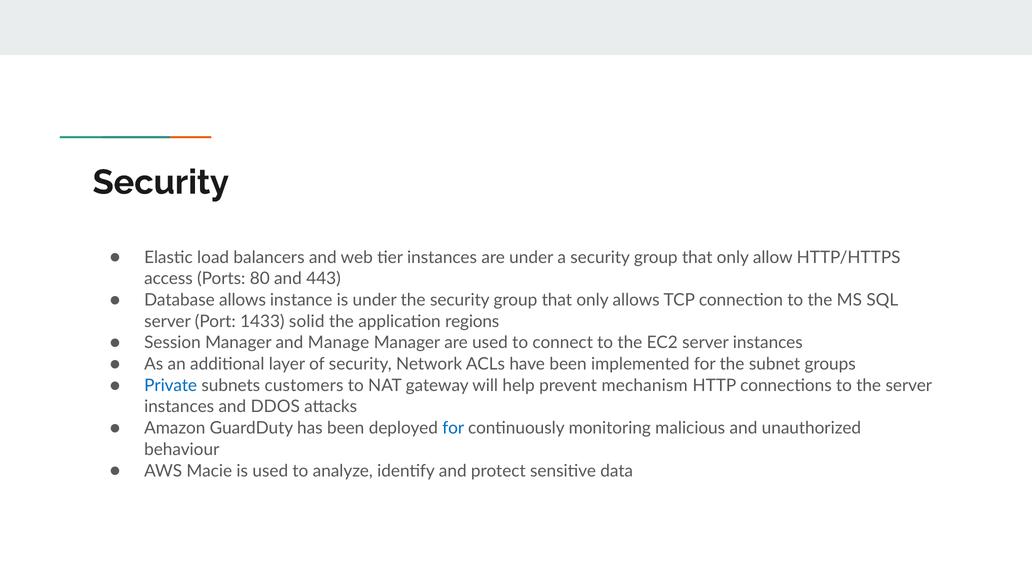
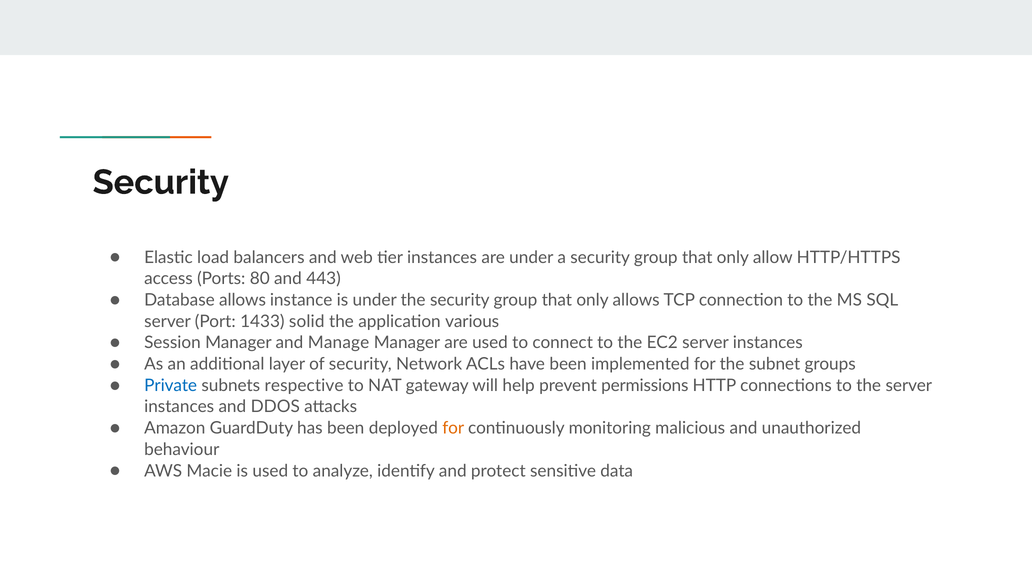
regions: regions -> various (472, 321)
customers: customers -> respective (304, 385)
mechanism: mechanism -> permissions (645, 385)
for colour: blue -> orange (453, 428)
